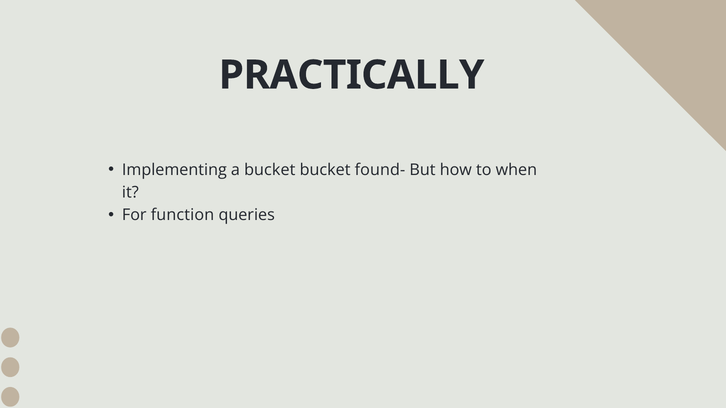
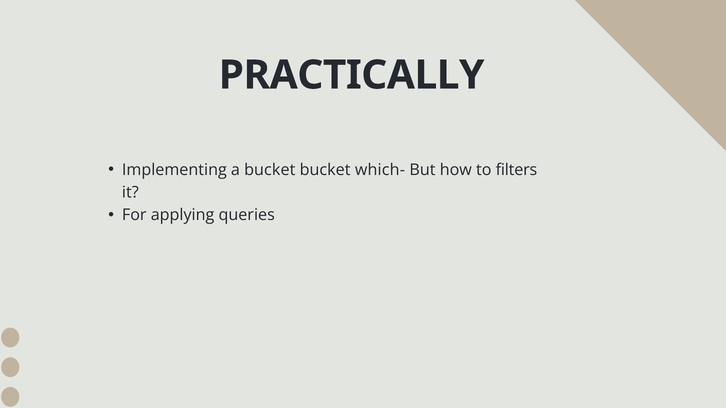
found-: found- -> which- (380, 170)
when: when -> filters (516, 170)
function: function -> applying (183, 215)
